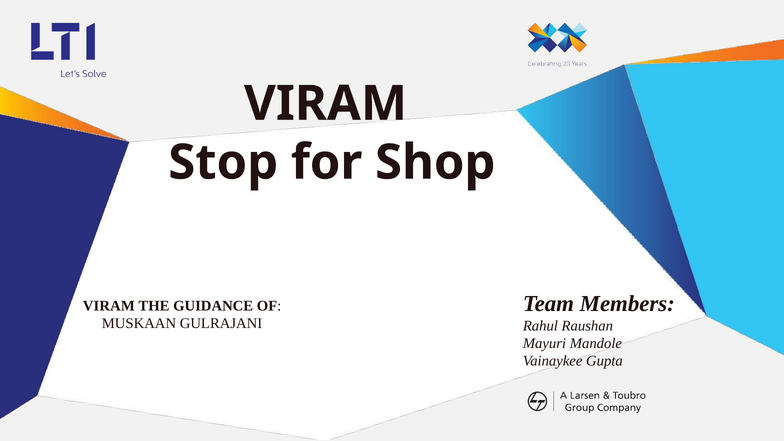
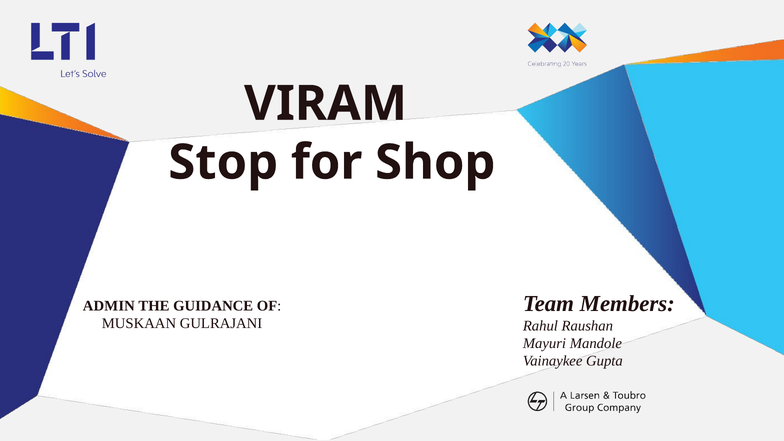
VIRAM: VIRAM -> ADMIN (109, 306)
